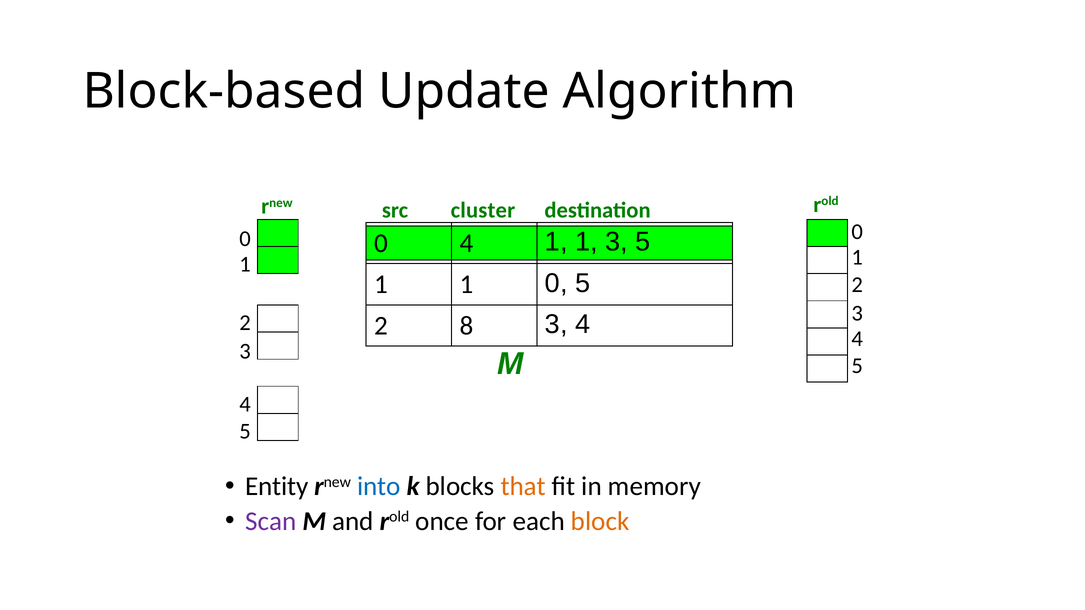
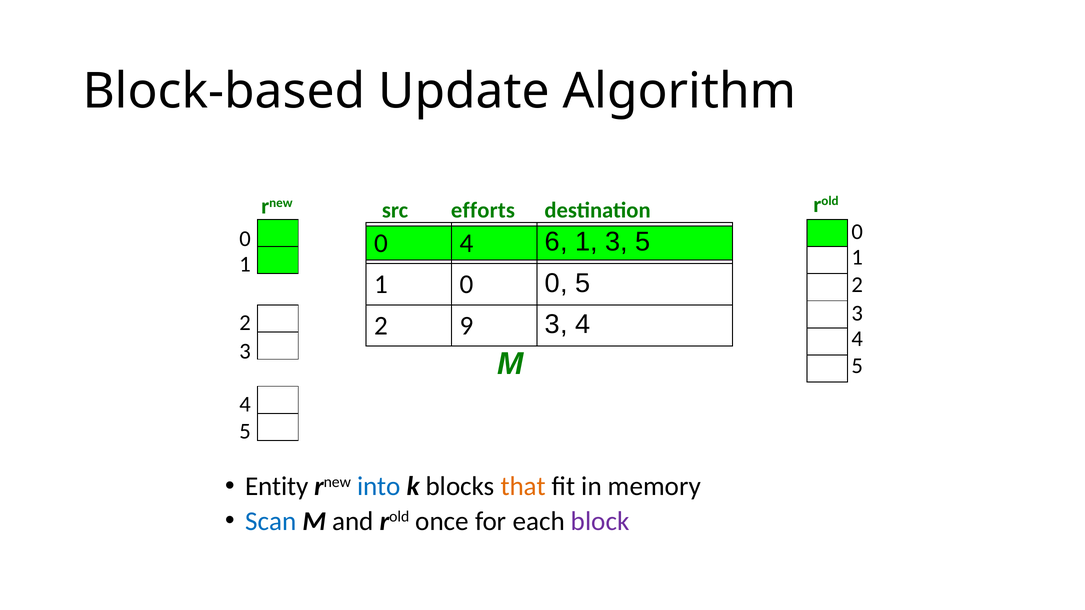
cluster: cluster -> efforts (483, 210)
4 1: 1 -> 6 (556, 242)
1: 1 -> 0 (466, 285)
8: 8 -> 9 (466, 326)
Scan colour: purple -> blue (271, 521)
block colour: orange -> purple (600, 521)
